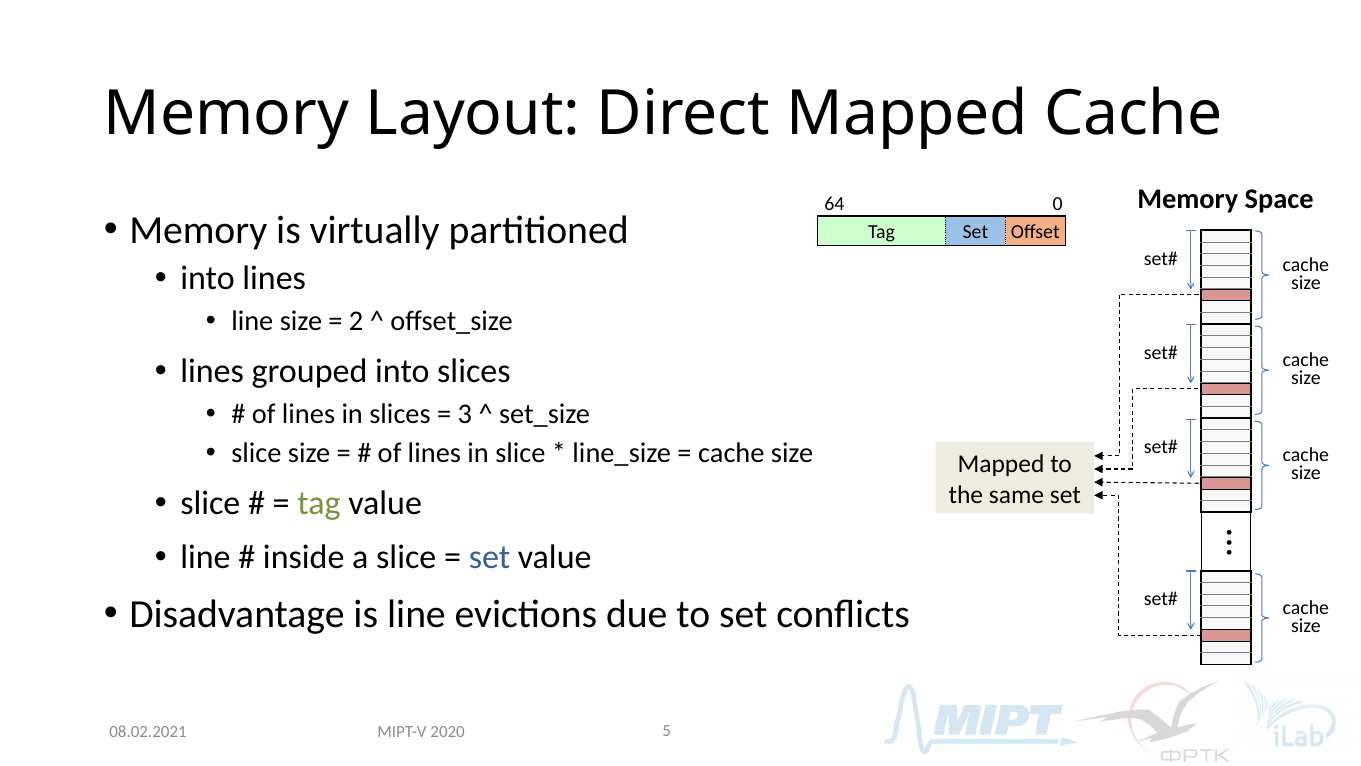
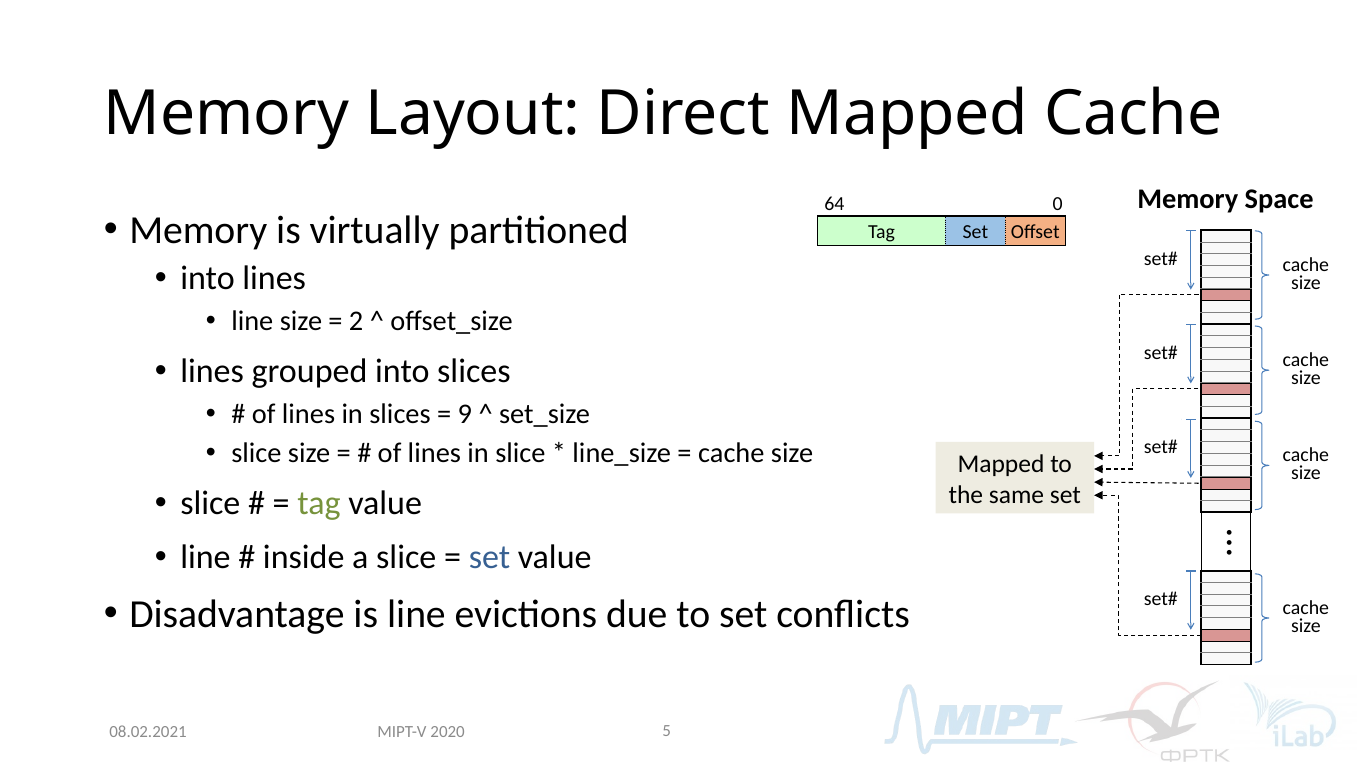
3: 3 -> 9 (465, 414)
